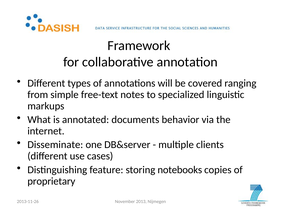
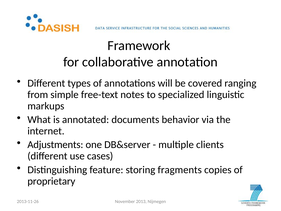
Disseminate: Disseminate -> Adjustments (55, 145)
notebooks: notebooks -> fragments (180, 170)
